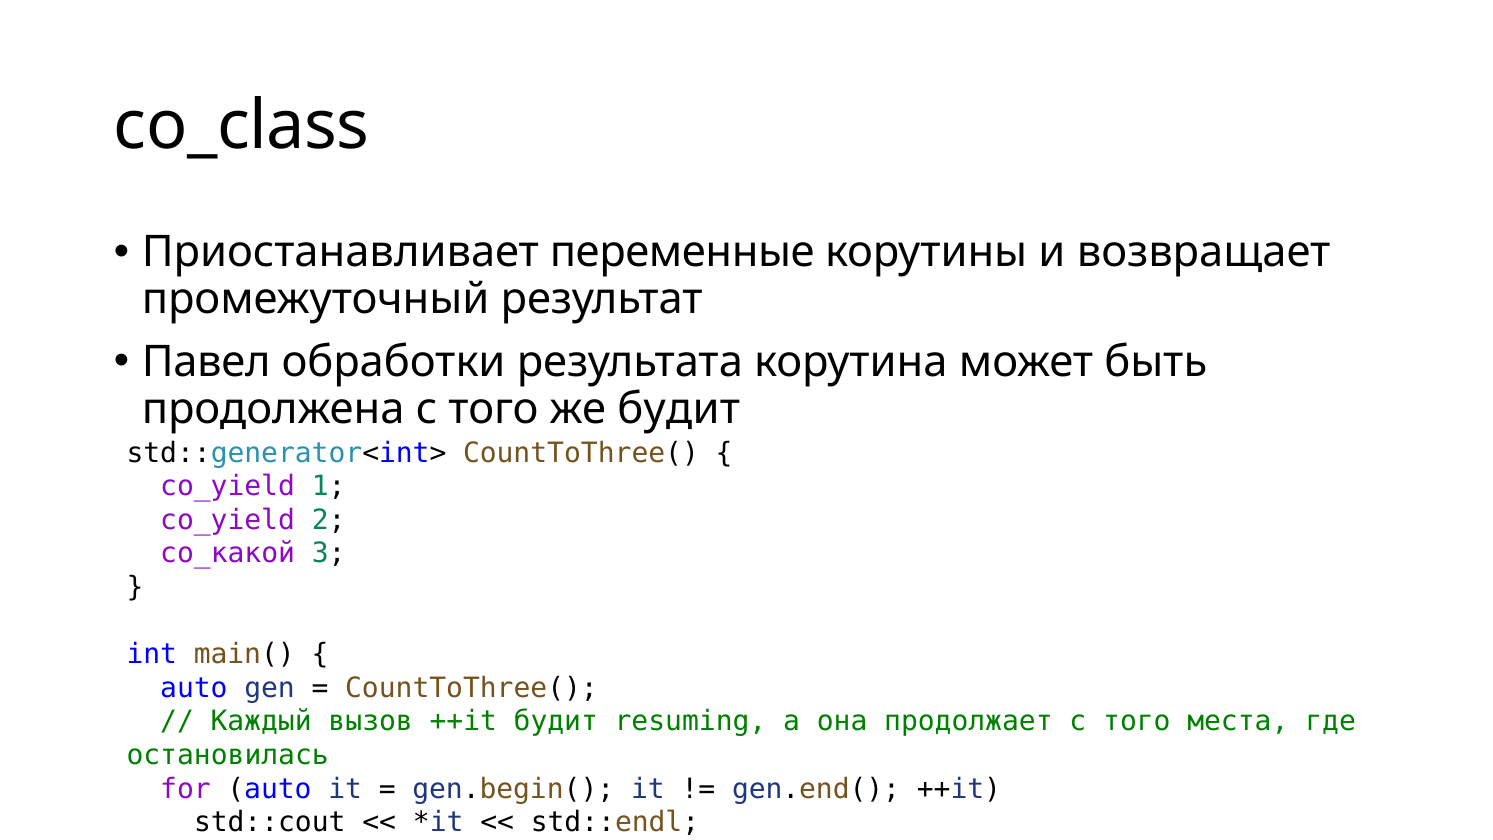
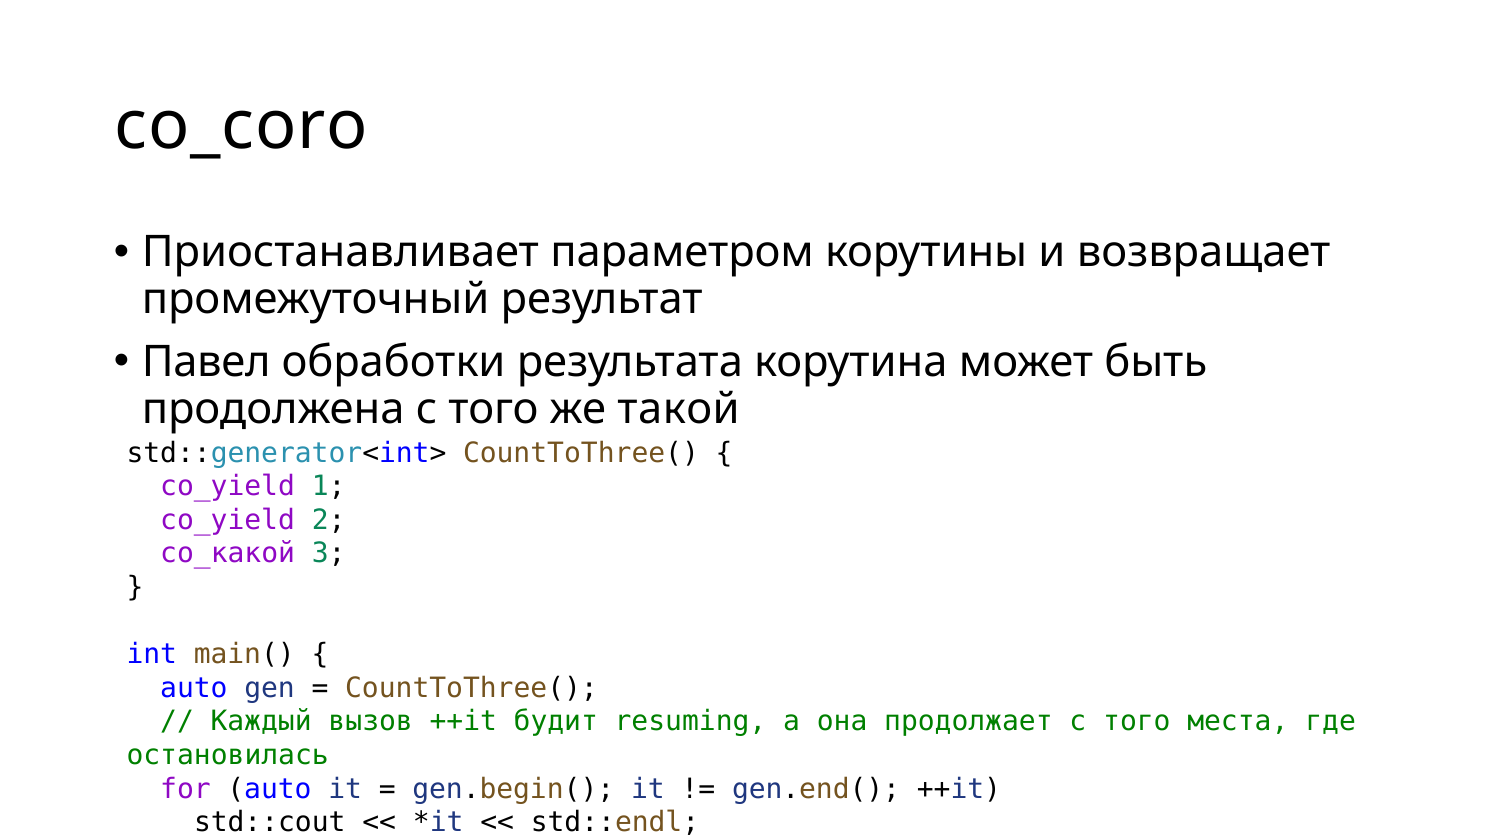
co_class: co_class -> co_coro (241, 125)
переменные: переменные -> параметром (682, 252)
же будит: будит -> такой (679, 409)
